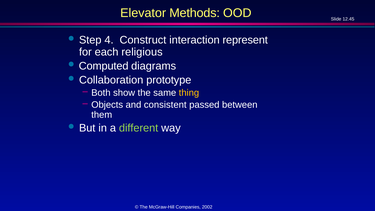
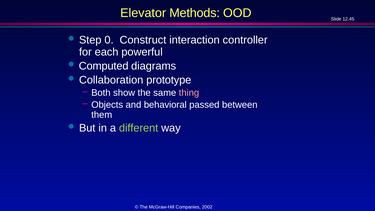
4: 4 -> 0 (109, 40)
represent: represent -> controller (245, 40)
religious: religious -> powerful (142, 52)
thing colour: yellow -> pink (189, 93)
consistent: consistent -> behavioral (165, 105)
